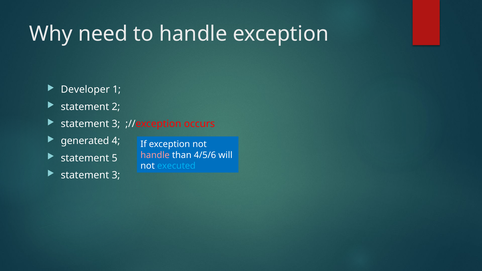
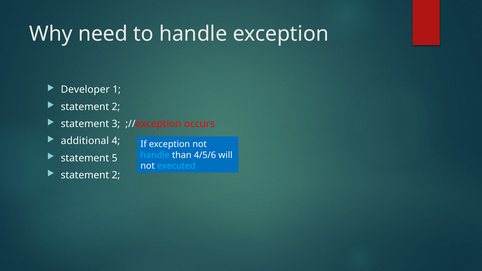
generated: generated -> additional (85, 141)
handle colour: pink -> light blue (155, 155)
3: 3 -> 2 (116, 175)
